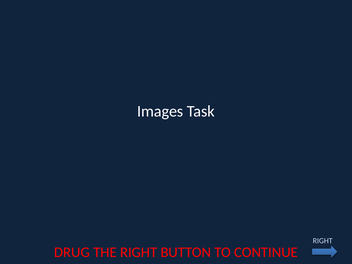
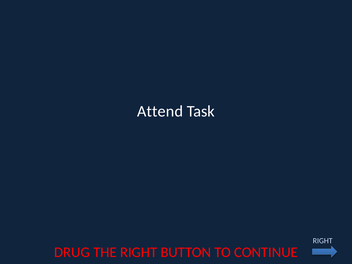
Images: Images -> Attend (160, 111)
